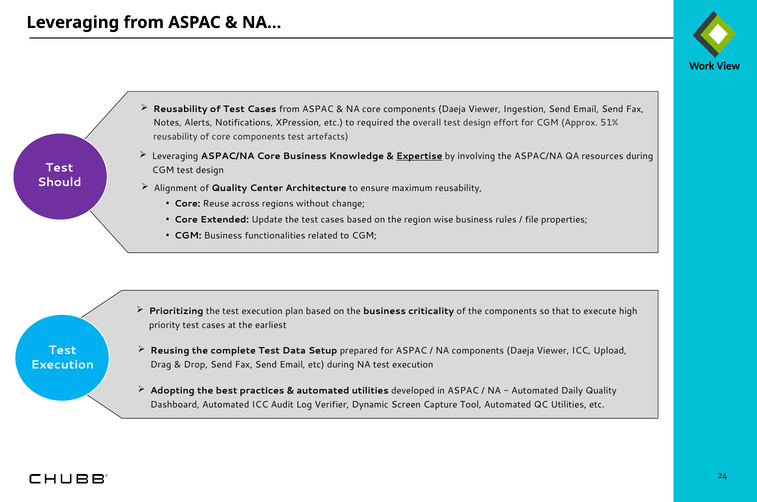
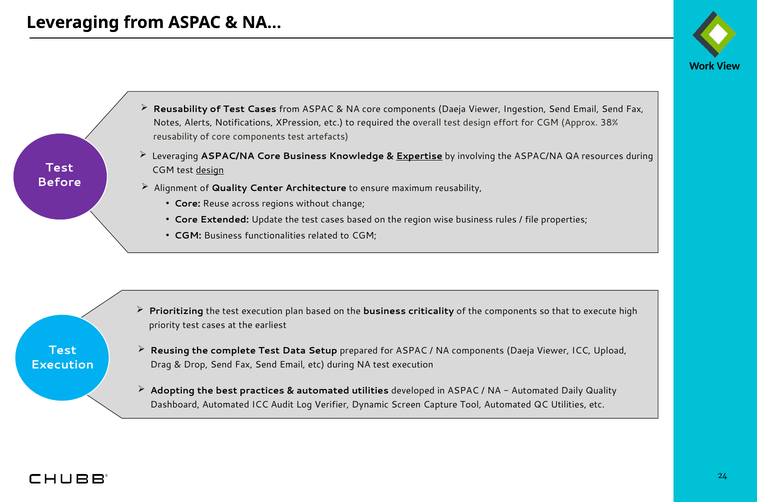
51%: 51% -> 38% (609, 123)
design underline: none -> present (210, 170)
Should: Should -> Before (59, 183)
